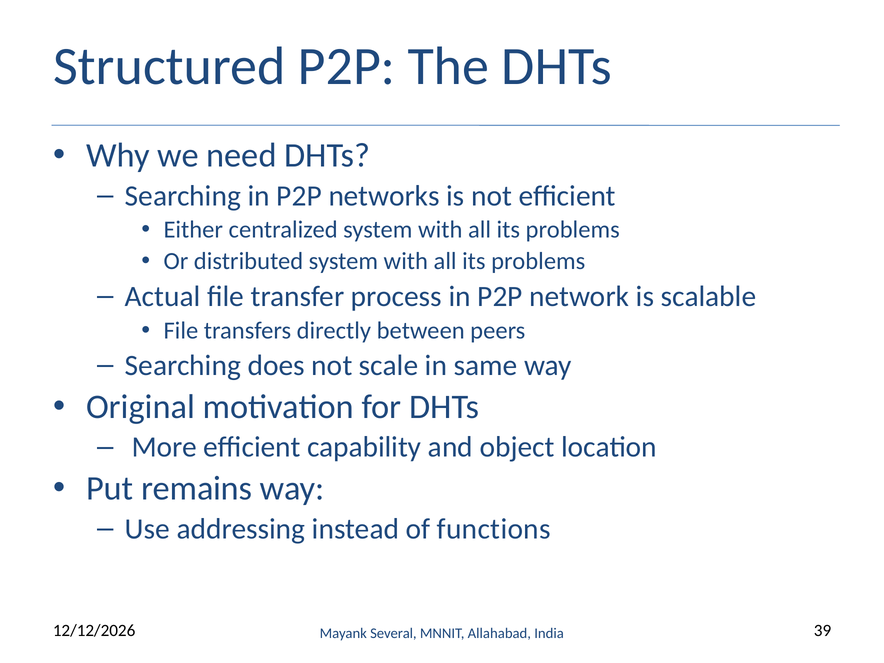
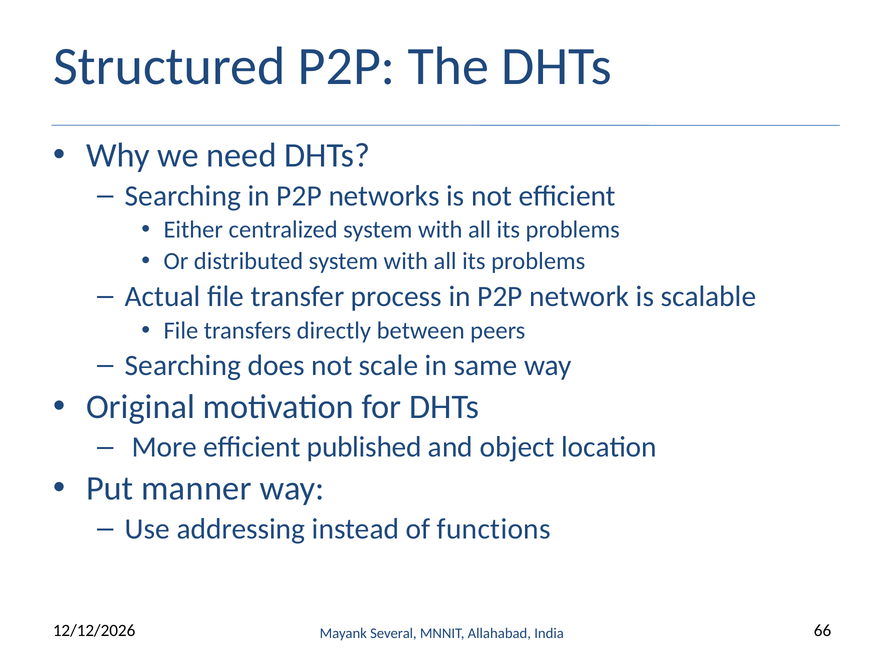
capability: capability -> published (364, 447)
remains: remains -> manner (196, 488)
39: 39 -> 66 (823, 630)
